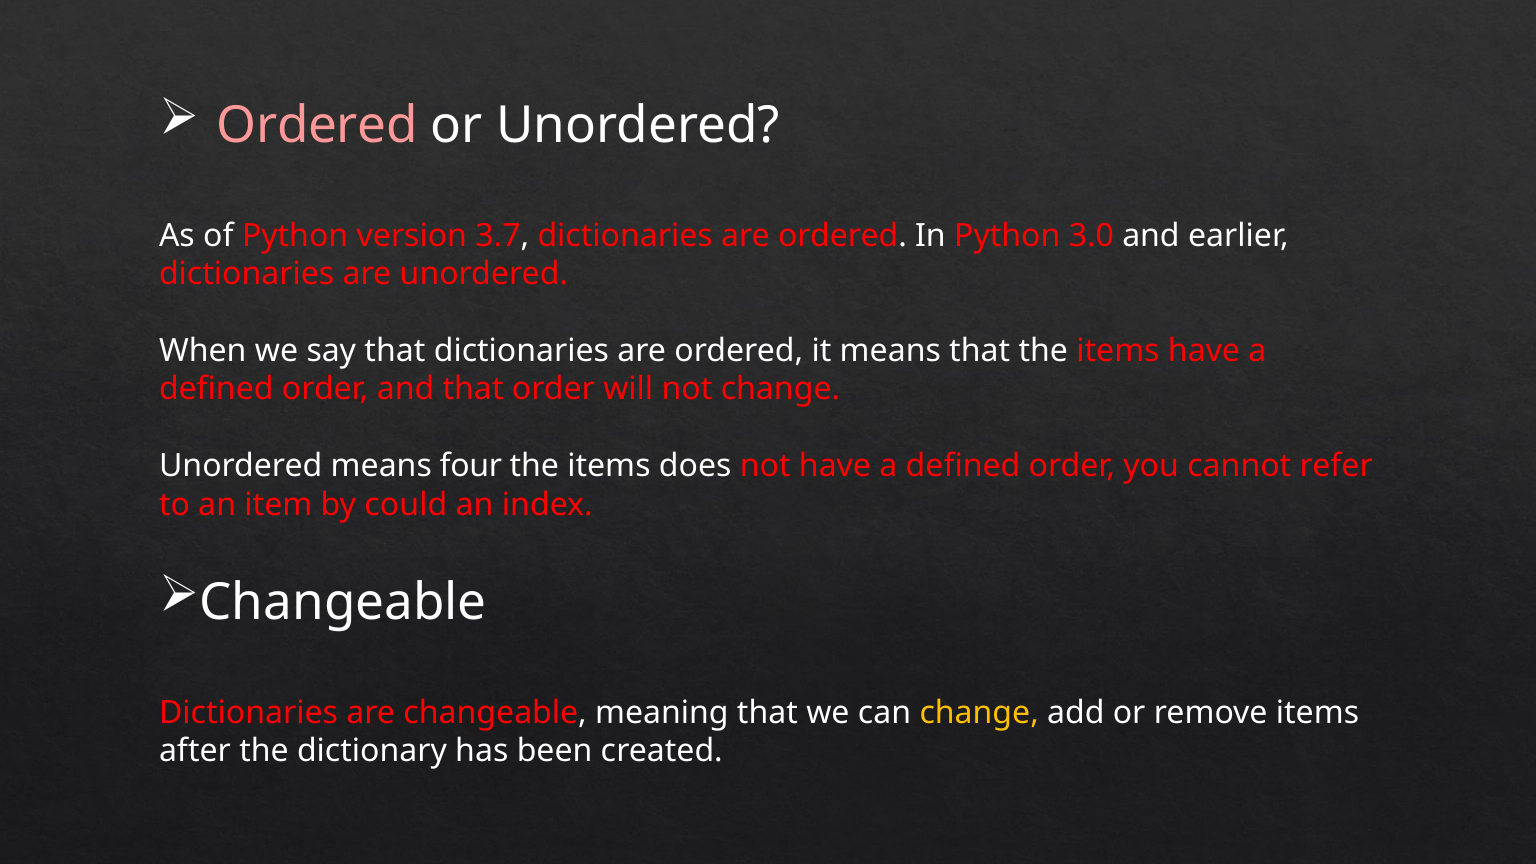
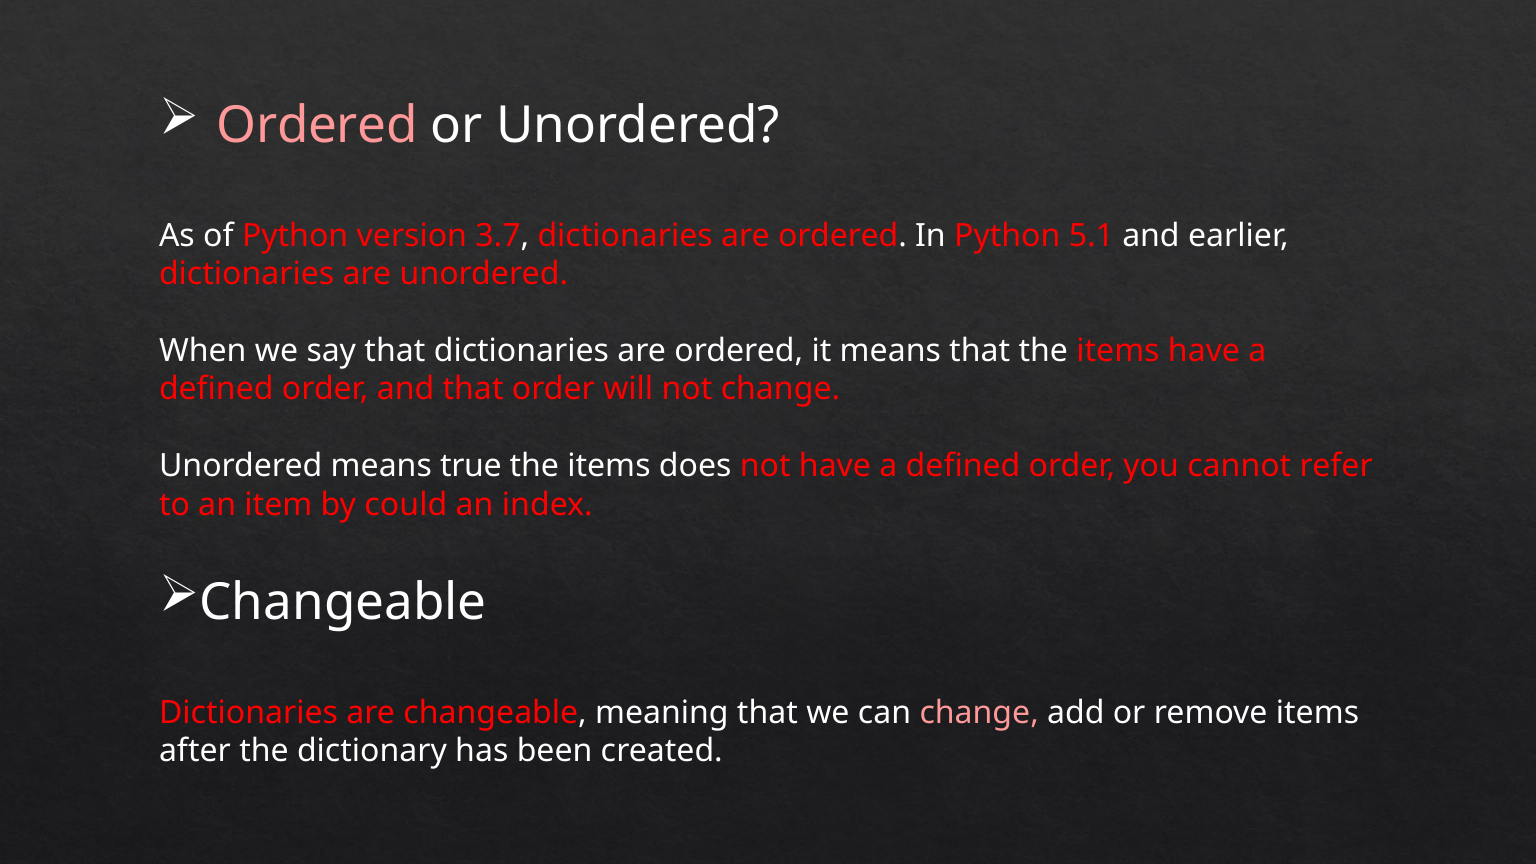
3.0: 3.0 -> 5.1 (1091, 236)
four: four -> true (471, 466)
change colour: yellow -> pink (979, 713)
